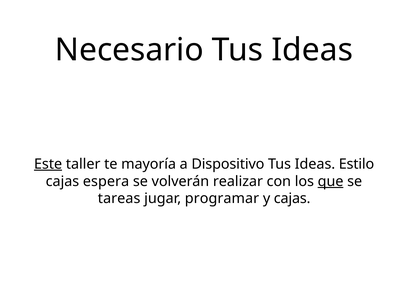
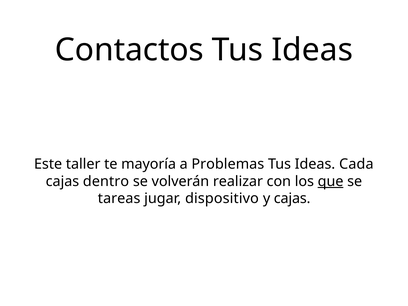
Necesario: Necesario -> Contactos (129, 50)
Este underline: present -> none (48, 164)
Dispositivo: Dispositivo -> Problemas (228, 164)
Estilo: Estilo -> Cada (356, 164)
espera: espera -> dentro (106, 181)
programar: programar -> dispositivo (222, 199)
